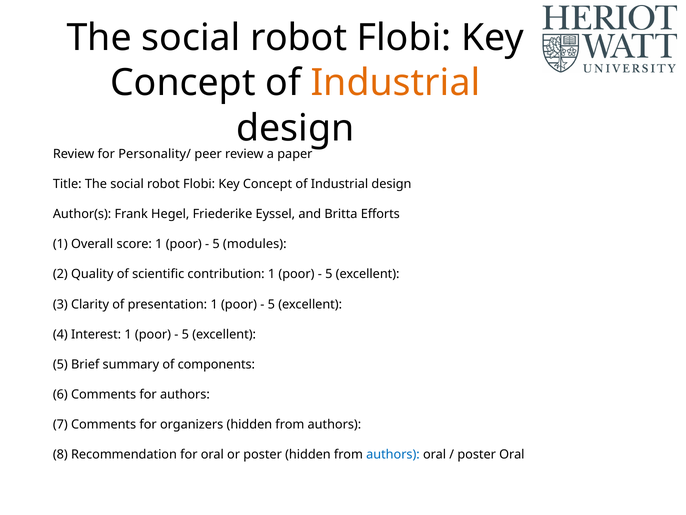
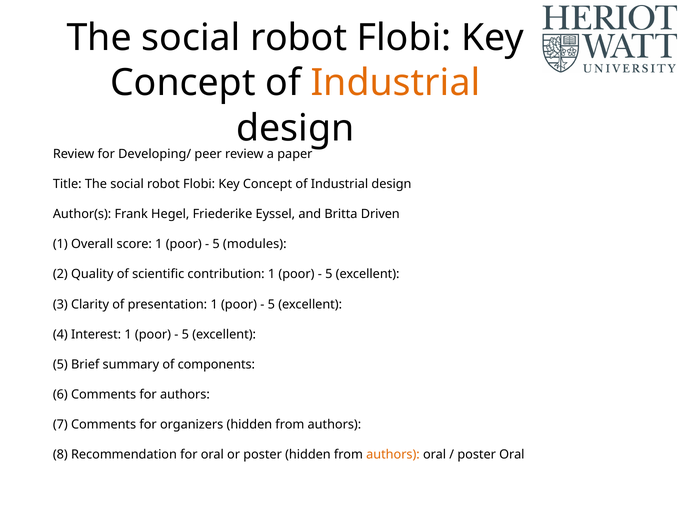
Personality/: Personality/ -> Developing/ (155, 154)
Efforts: Efforts -> Driven (380, 214)
authors colour: blue -> orange (393, 454)
